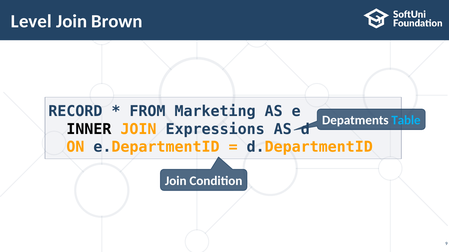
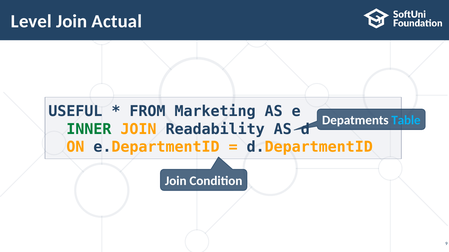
Brown: Brown -> Actual (117, 21)
RECORD: RECORD -> USEFUL (75, 111)
INNER colour: black -> green (89, 129)
Expressions: Expressions -> Readability (215, 129)
